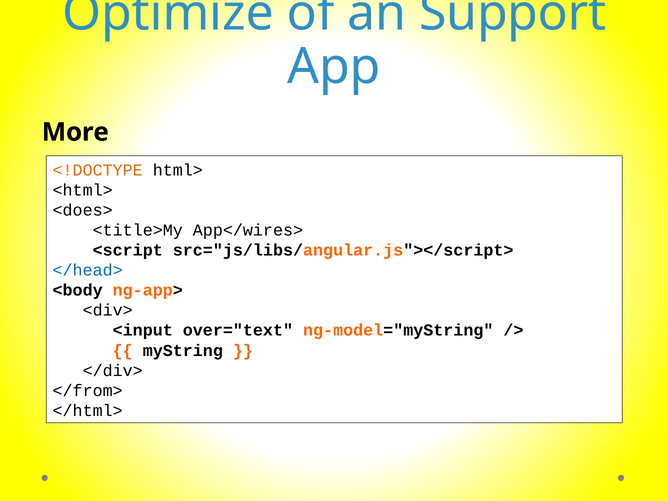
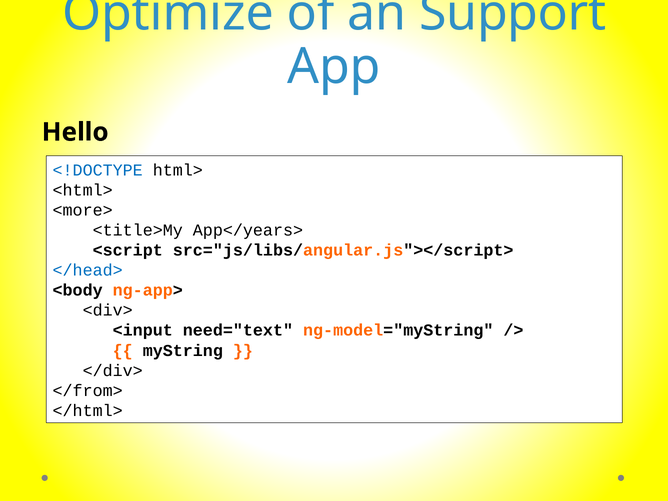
More: More -> Hello (75, 132)
<!DOCTYPE colour: orange -> blue (98, 170)
<does>: <does> -> <more> (83, 210)
App</wires>: App</wires> -> App</years> (248, 230)
over="text: over="text -> need="text (238, 330)
